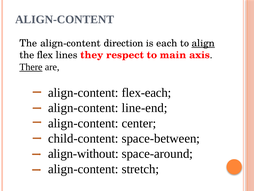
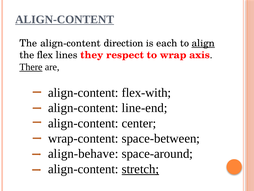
ALIGN-CONTENT underline: none -> present (65, 20)
main: main -> wrap (173, 55)
flex-each: flex-each -> flex-with (146, 92)
child-content: child-content -> wrap-content (83, 138)
align-without: align-without -> align-behave (83, 153)
stretch underline: none -> present (140, 169)
